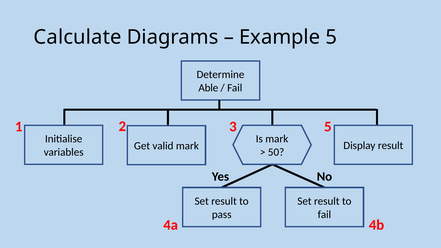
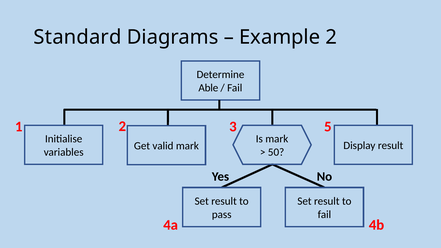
Calculate: Calculate -> Standard (78, 37)
Example 5: 5 -> 2 (331, 37)
